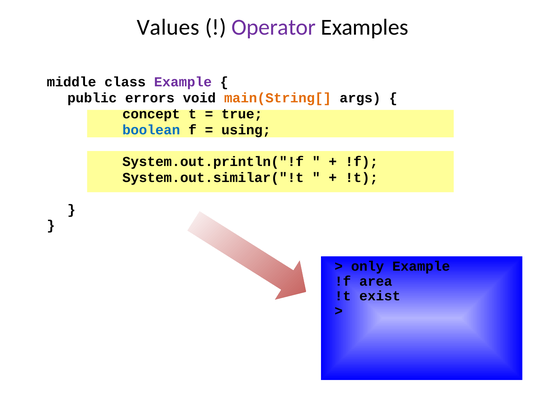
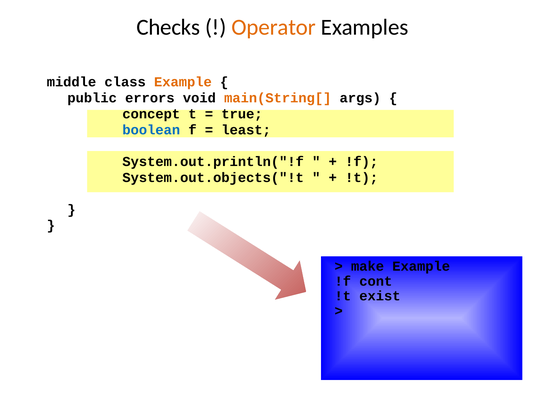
Values: Values -> Checks (168, 27)
Operator colour: purple -> orange (274, 27)
Example colour: purple -> orange (183, 82)
using: using -> least (246, 130)
System.out.similar("!t: System.out.similar("!t -> System.out.objects("!t (213, 178)
only: only -> make (368, 267)
area: area -> cont (376, 282)
